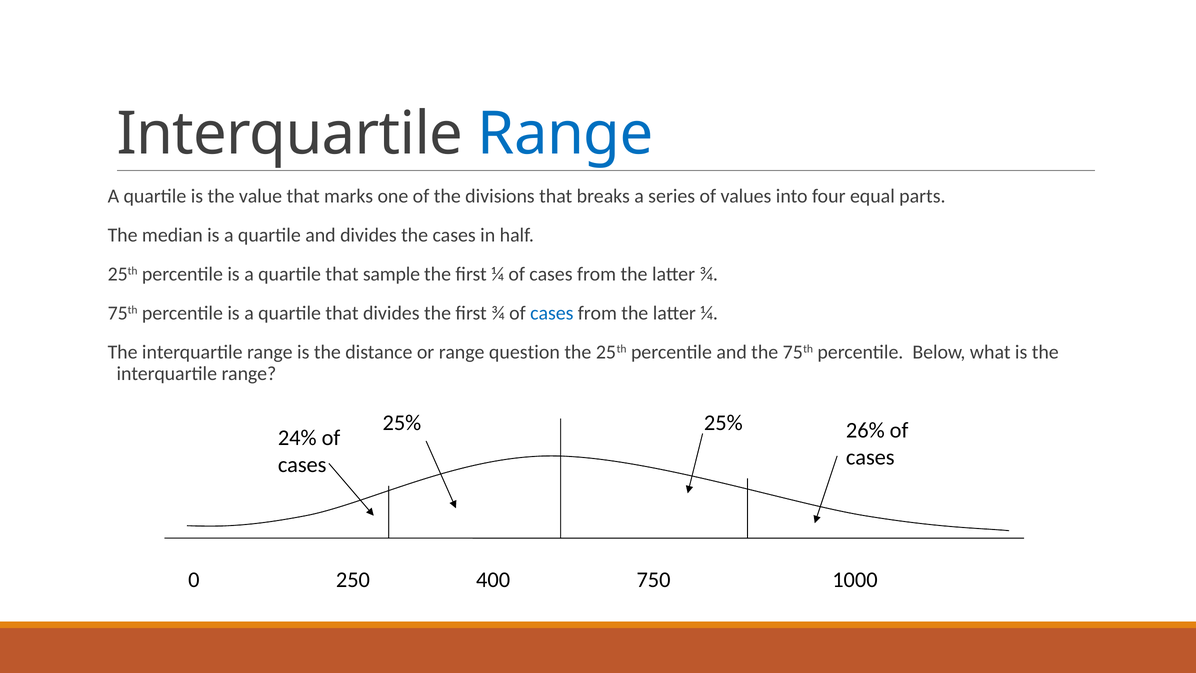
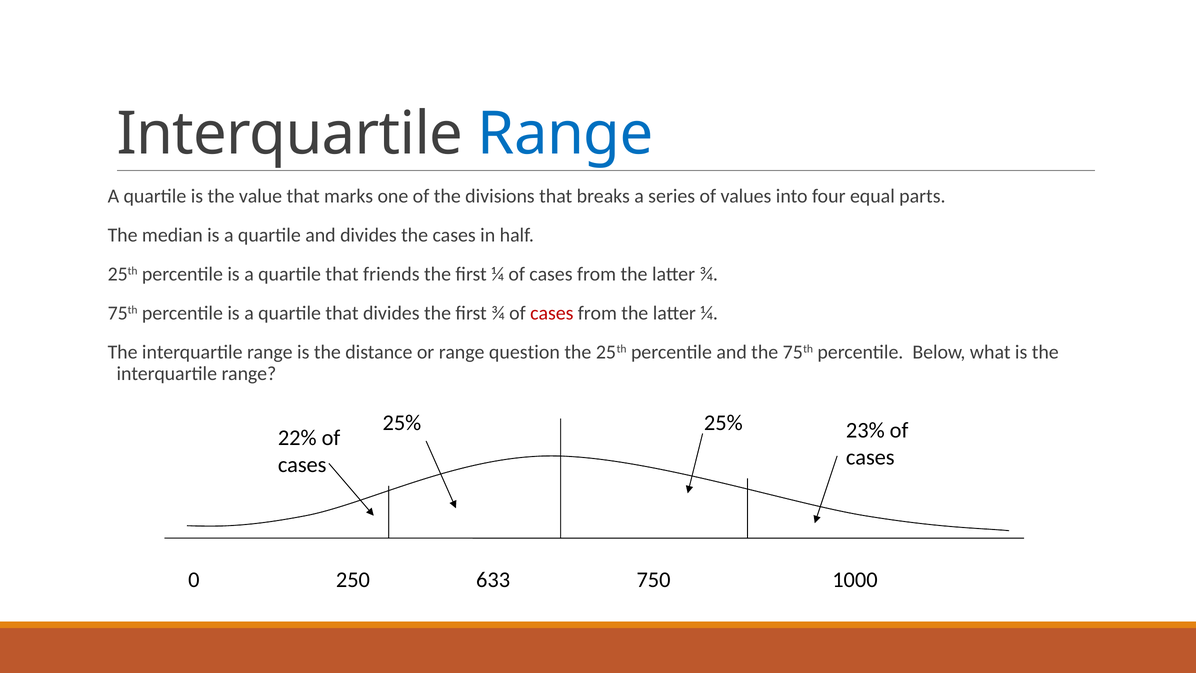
sample: sample -> friends (391, 274)
cases colour: blue -> red (552, 313)
26%: 26% -> 23% (865, 430)
24%: 24% -> 22% (297, 438)
400: 400 -> 633 (493, 580)
